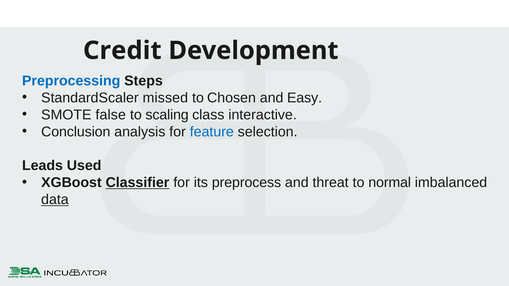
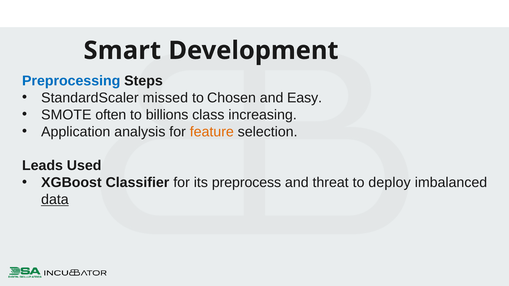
Credit: Credit -> Smart (122, 51)
false: false -> often (111, 115)
scaling: scaling -> billions (167, 115)
interactive: interactive -> increasing (263, 115)
Conclusion: Conclusion -> Application (76, 132)
feature colour: blue -> orange (212, 132)
Classifier underline: present -> none (137, 183)
normal: normal -> deploy (390, 183)
